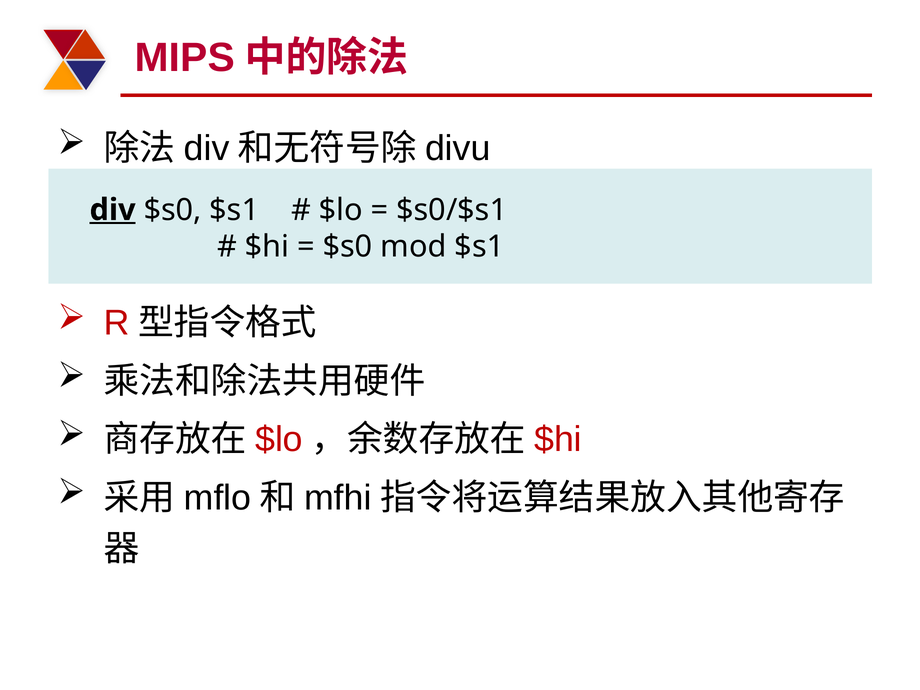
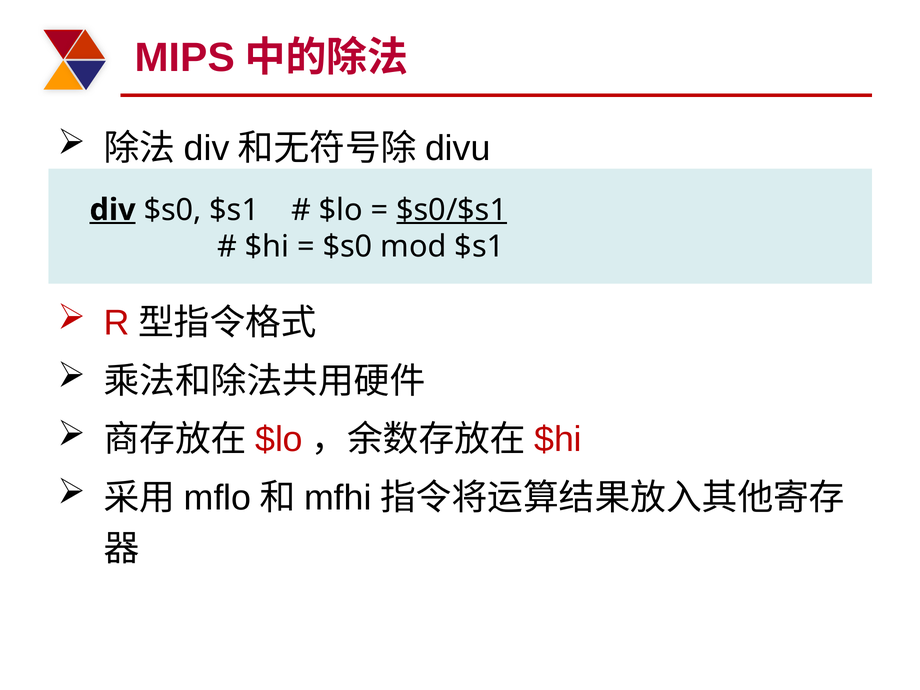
$s0/$s1 underline: none -> present (452, 210)
